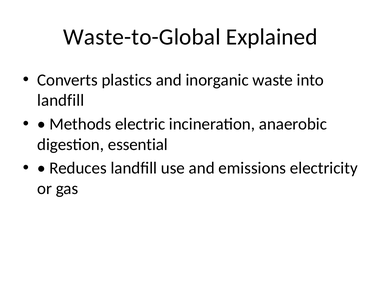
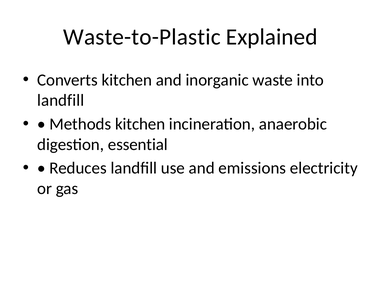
Waste-to-Global: Waste-to-Global -> Waste-to-Plastic (142, 37)
Converts plastics: plastics -> kitchen (127, 80)
Methods electric: electric -> kitchen (140, 124)
